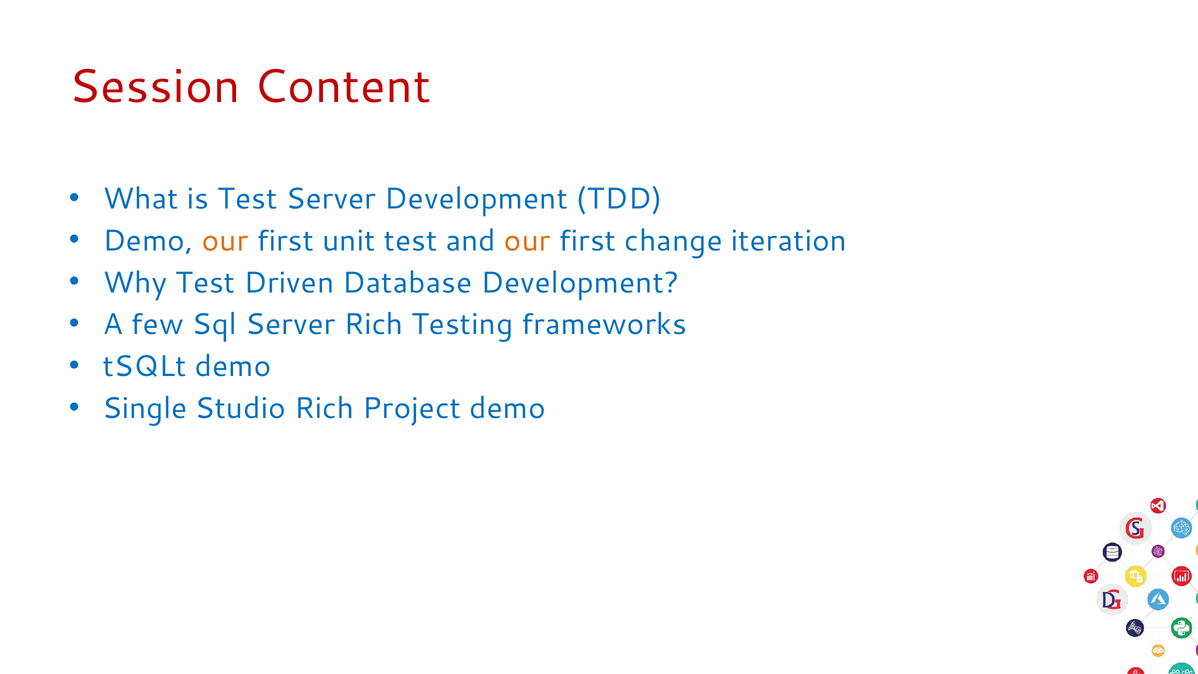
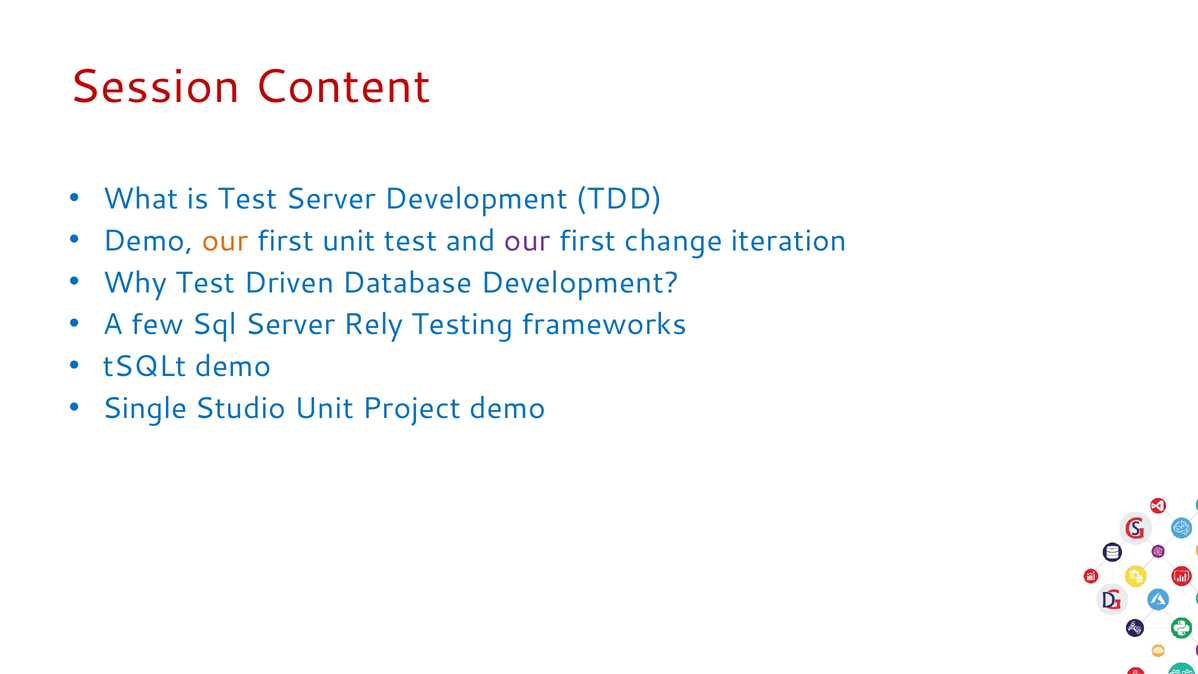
our colour: orange -> purple (527, 241)
Server Rich: Rich -> Rely (373, 325)
Studio Rich: Rich -> Unit (324, 409)
